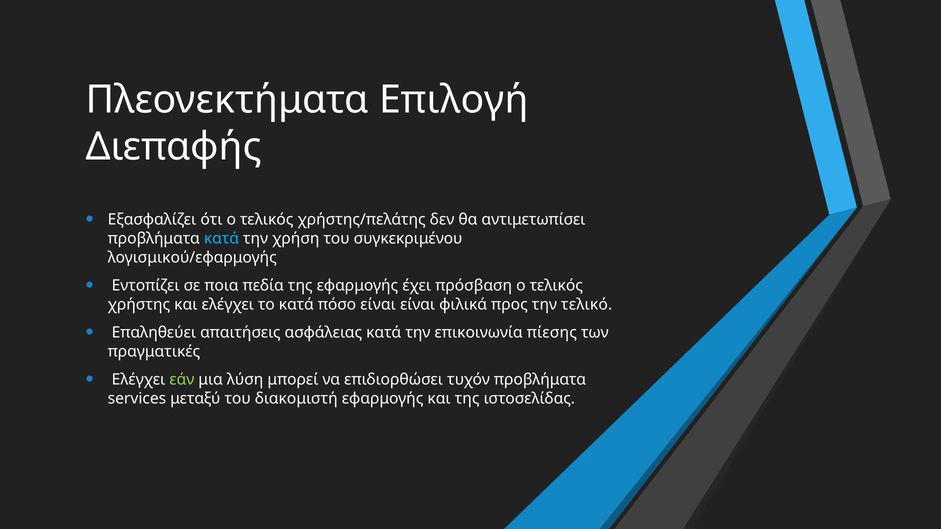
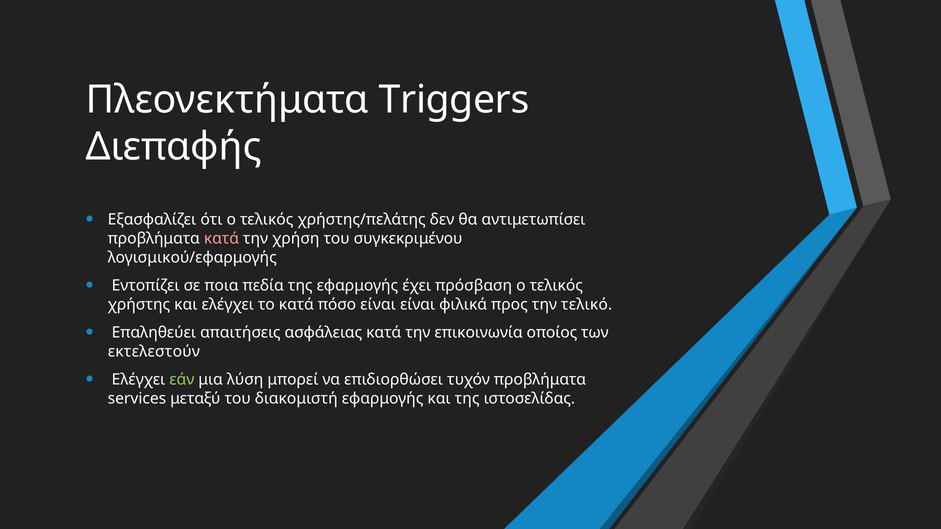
Επιλογή: Επιλογή -> Triggers (454, 100)
κατά colour: light blue -> pink (221, 239)
πίεσης: πίεσης -> οποίος (552, 333)
πραγματικές: πραγματικές -> εκτελεστούν (154, 352)
